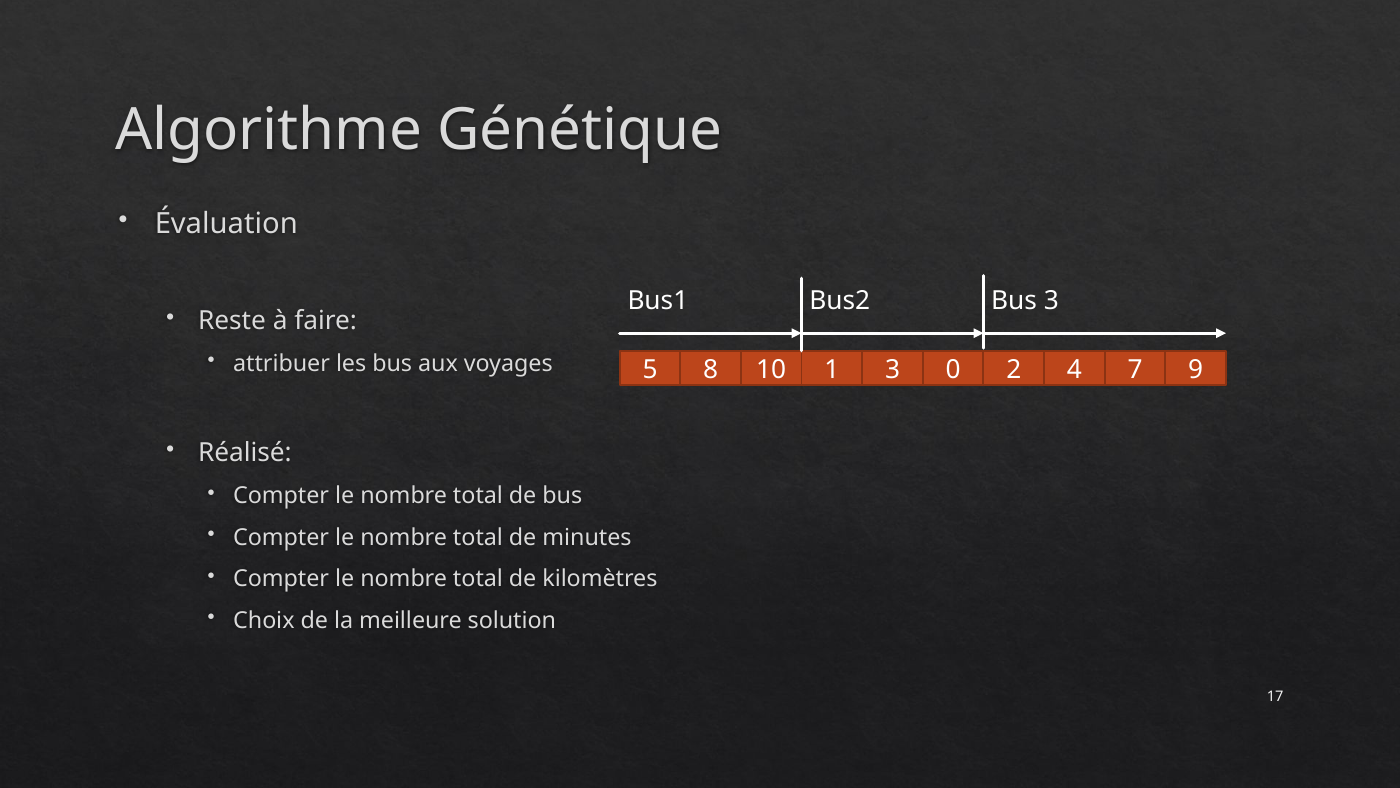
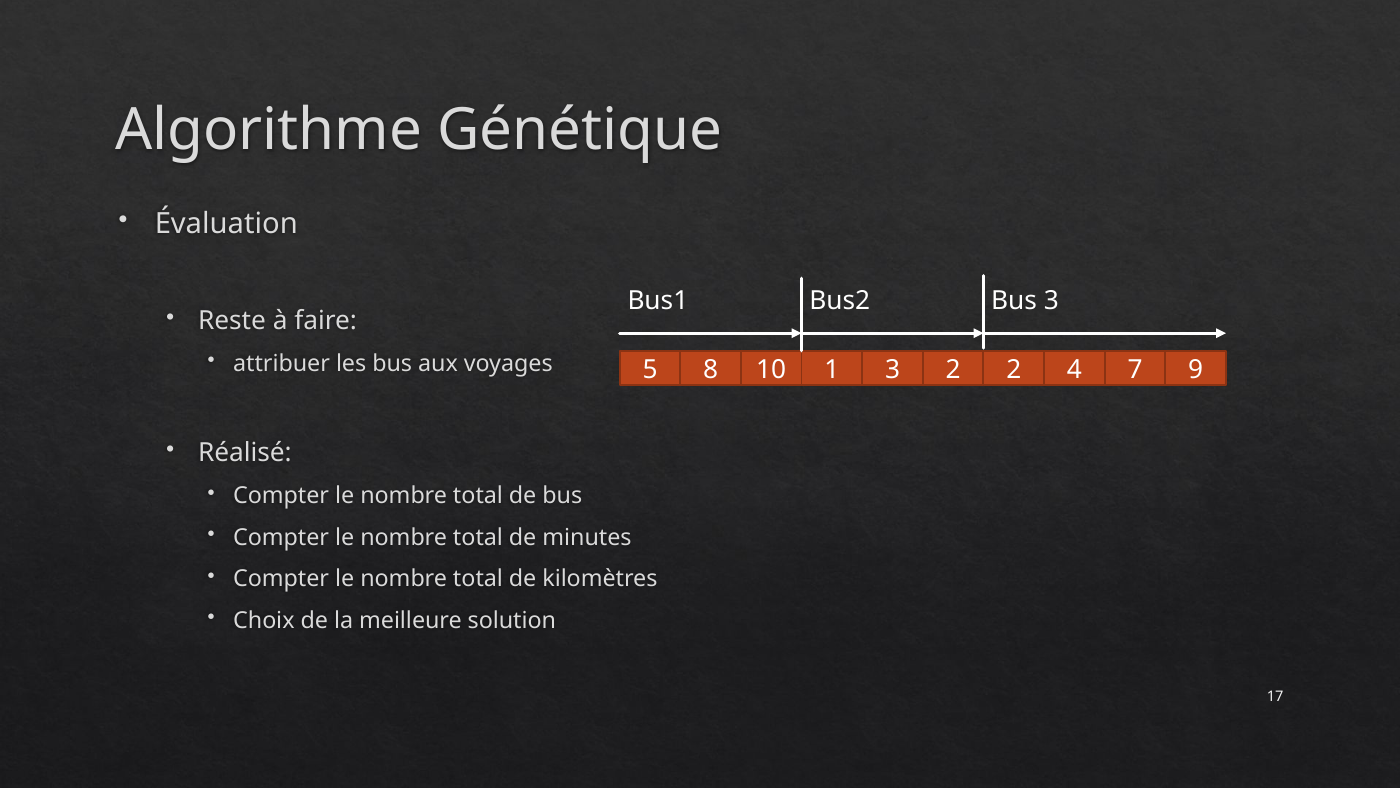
3 0: 0 -> 2 (953, 369)
